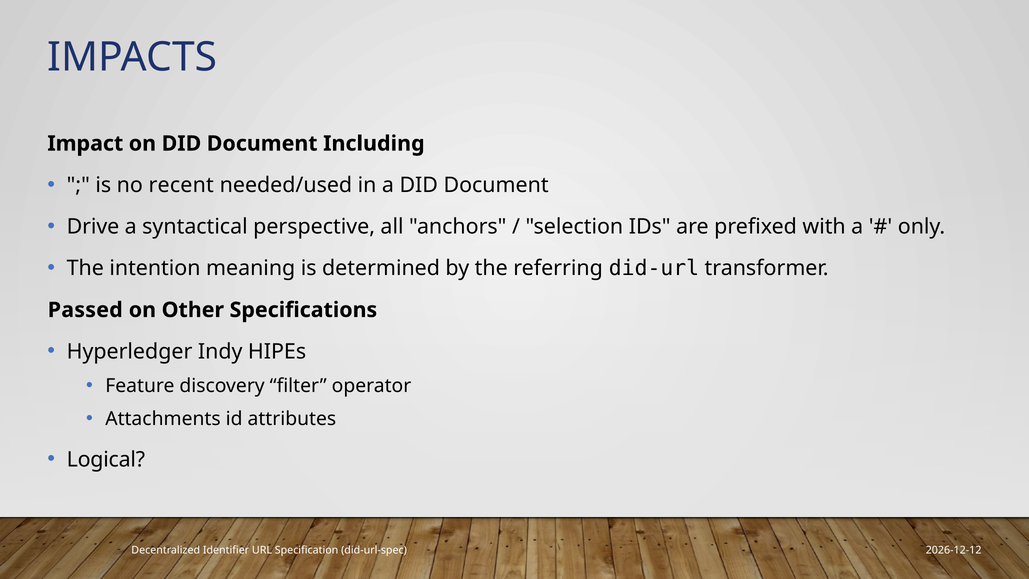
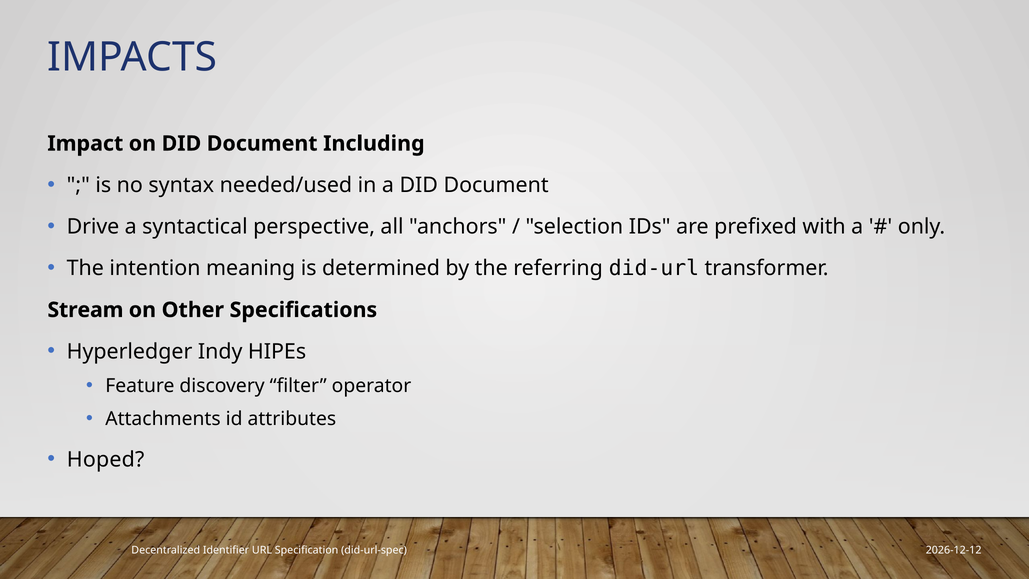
recent: recent -> syntax (181, 185)
Passed: Passed -> Stream (85, 310)
Logical: Logical -> Hoped (106, 459)
